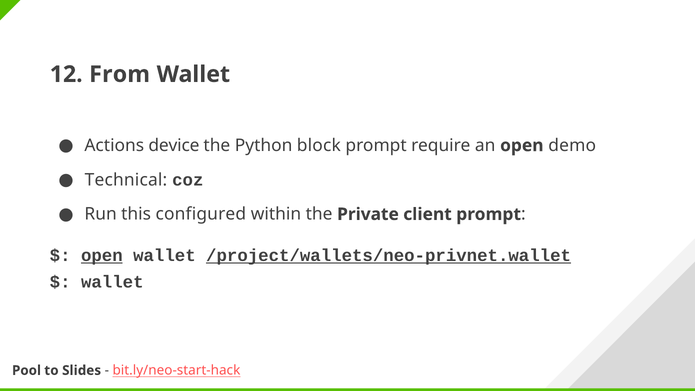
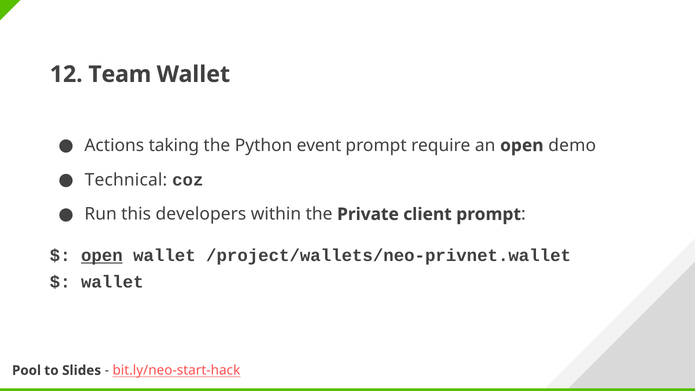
From: From -> Team (120, 74)
device: device -> taking (174, 145)
block: block -> event (319, 145)
configured: configured -> developers (201, 214)
/project/wallets/neo-privnet.wallet underline: present -> none (389, 256)
